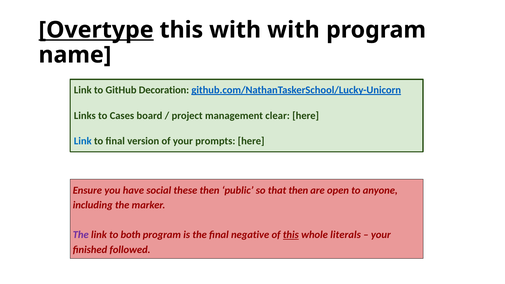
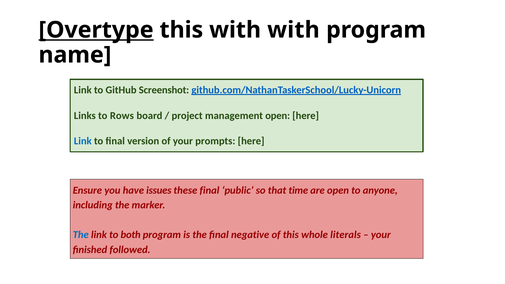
Decoration: Decoration -> Screenshot (164, 90)
Cases: Cases -> Rows (122, 116)
management clear: clear -> open (278, 116)
social: social -> issues (159, 190)
these then: then -> final (209, 190)
that then: then -> time (298, 190)
The colour: purple -> blue (81, 235)
this underline: present -> none (291, 235)
